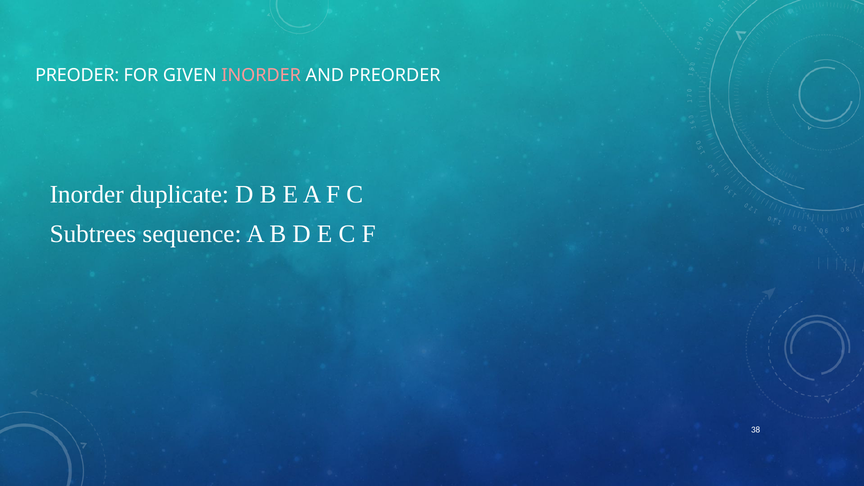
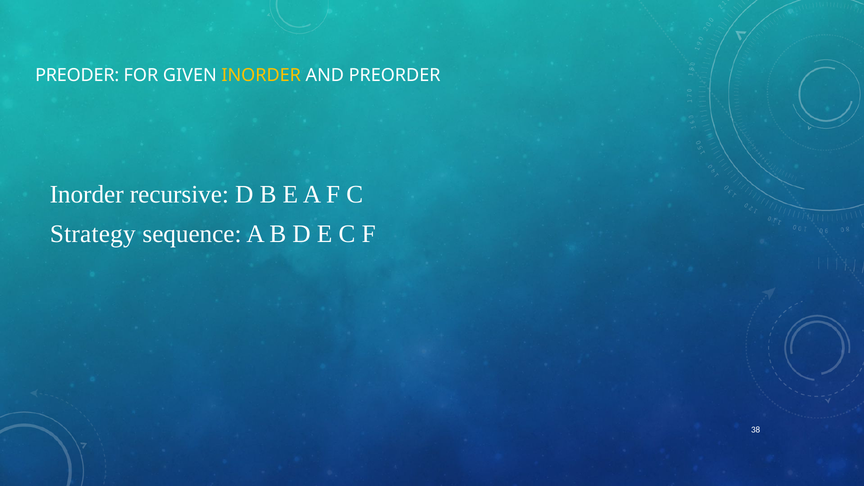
INORDER colour: pink -> yellow (261, 75)
duplicate: duplicate -> recursive (179, 195)
Subtrees: Subtrees -> Strategy (93, 234)
